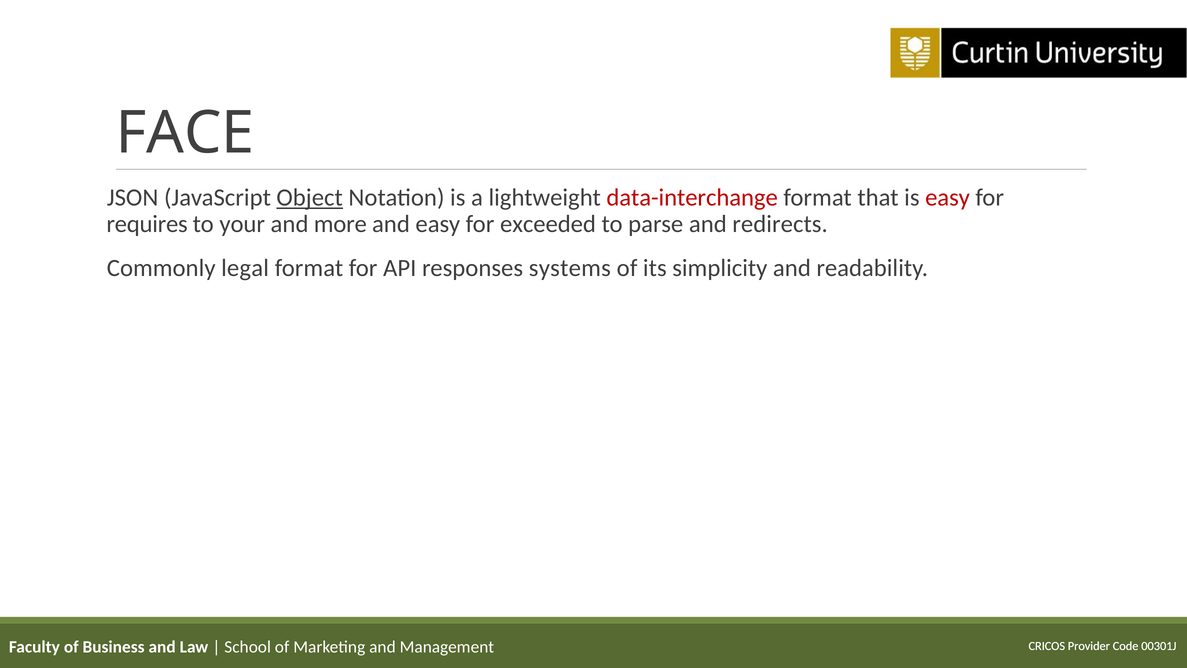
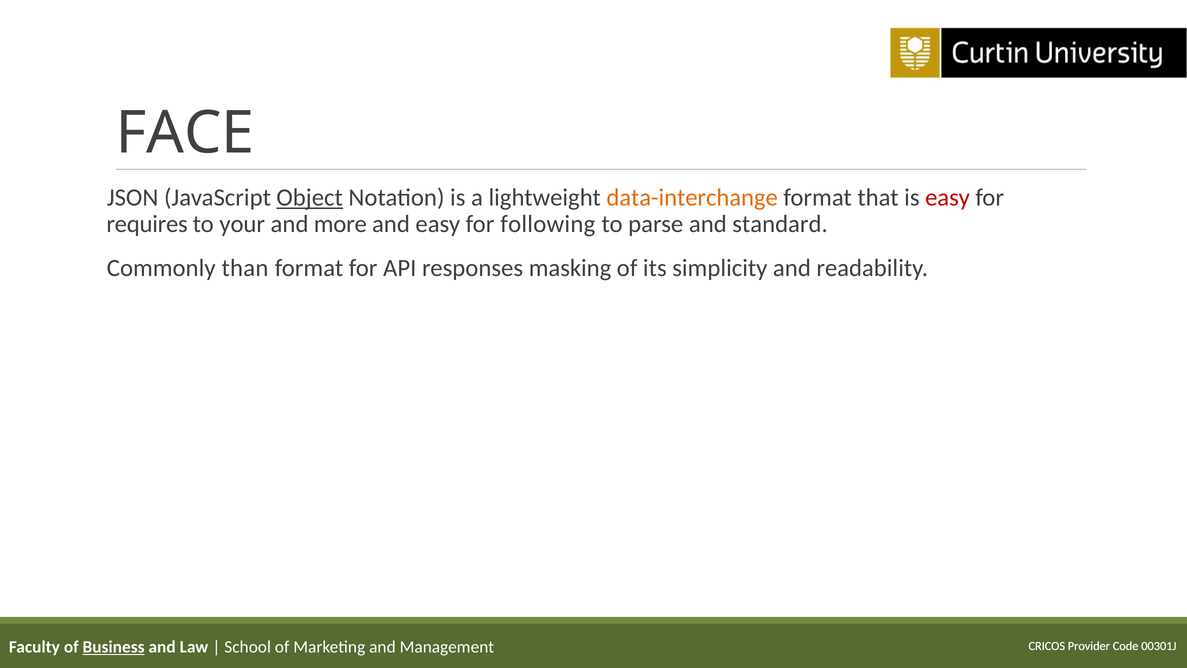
data-interchange colour: red -> orange (692, 197)
exceeded: exceeded -> following (548, 224)
redirects: redirects -> standard (780, 224)
legal: legal -> than (245, 268)
systems: systems -> masking (570, 268)
Business underline: none -> present (114, 647)
